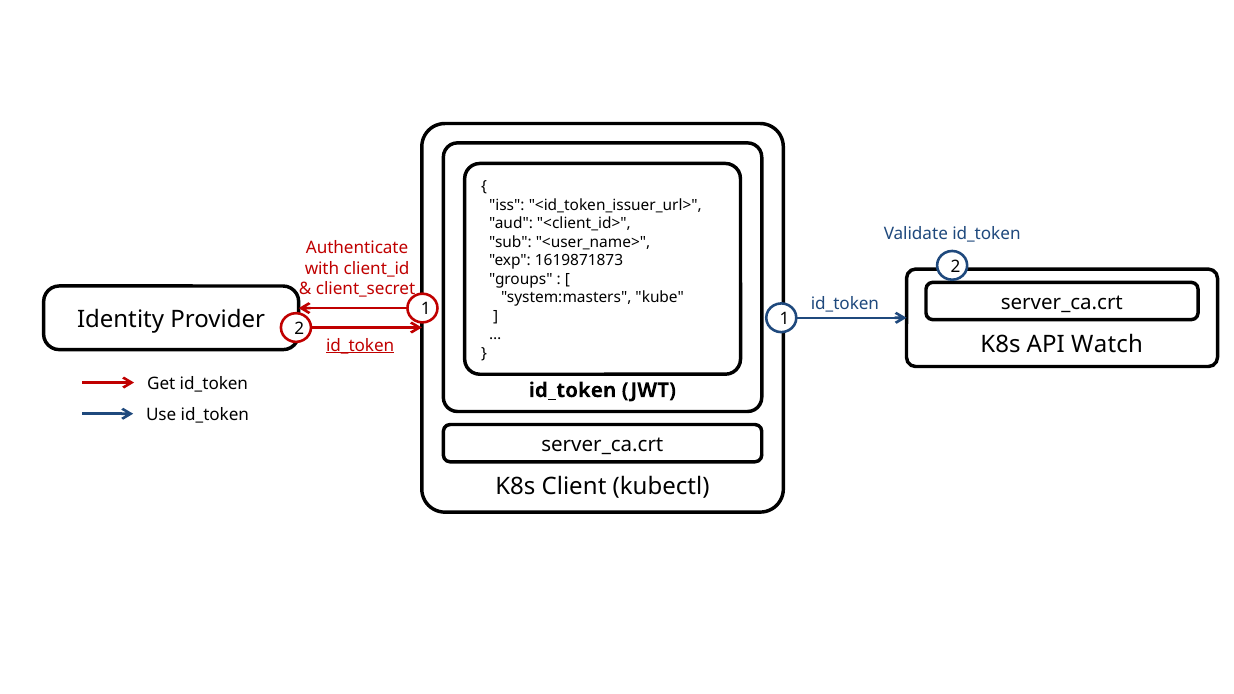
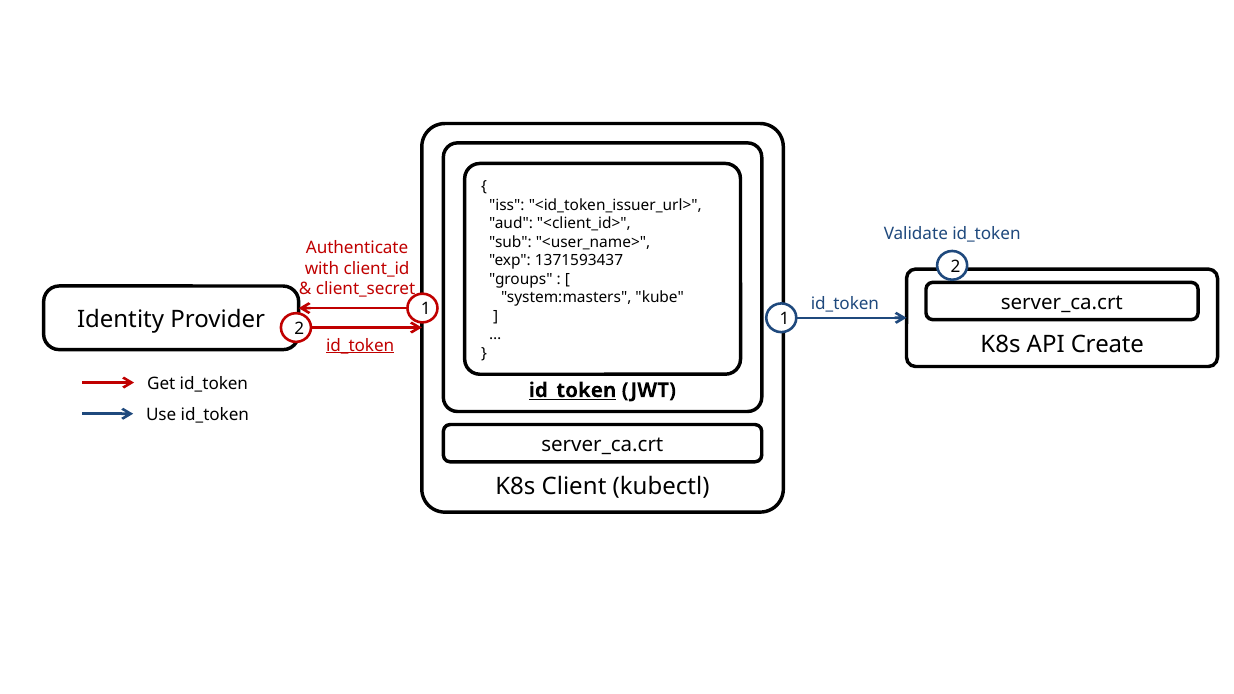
1619871873: 1619871873 -> 1371593437 (579, 261)
Watch: Watch -> Create (1107, 345)
id_token underline: none -> present (573, 390)
